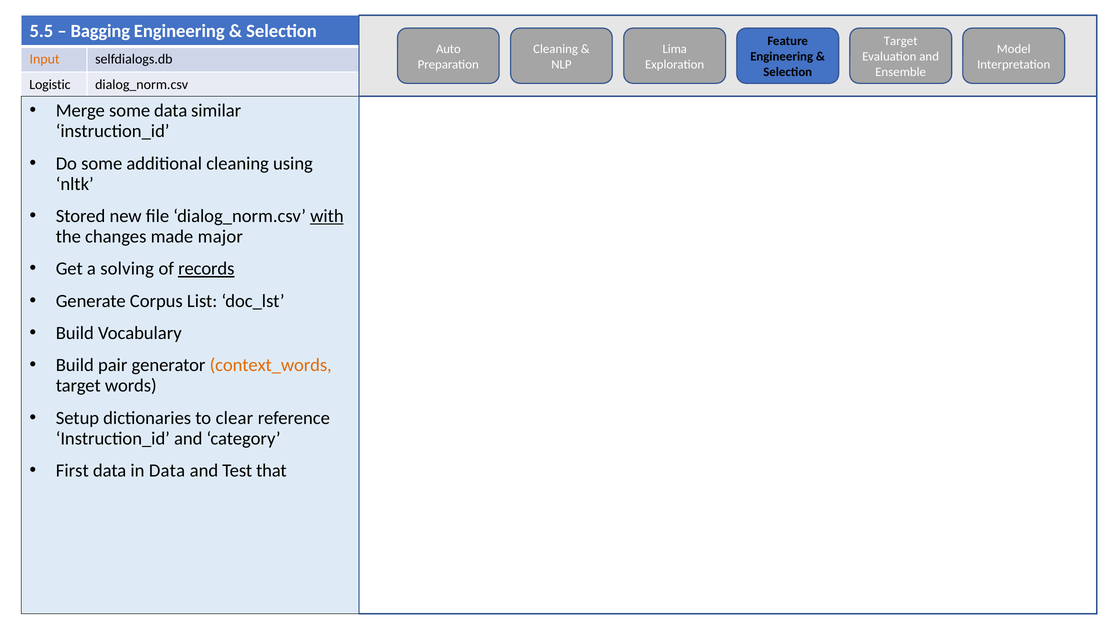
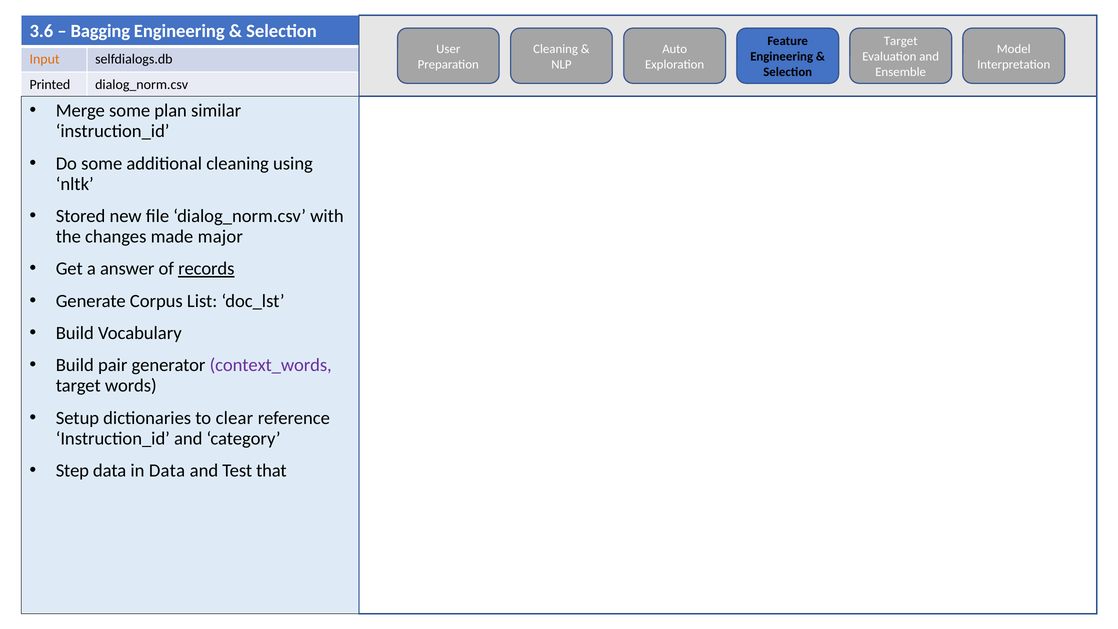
5.5: 5.5 -> 3.6 (41, 31)
Auto: Auto -> User (448, 49)
Lima: Lima -> Auto (675, 49)
Logistic: Logistic -> Printed (50, 85)
some data: data -> plan (171, 111)
with underline: present -> none (327, 216)
solving: solving -> answer (127, 269)
context_words colour: orange -> purple (271, 365)
First: First -> Step (72, 470)
